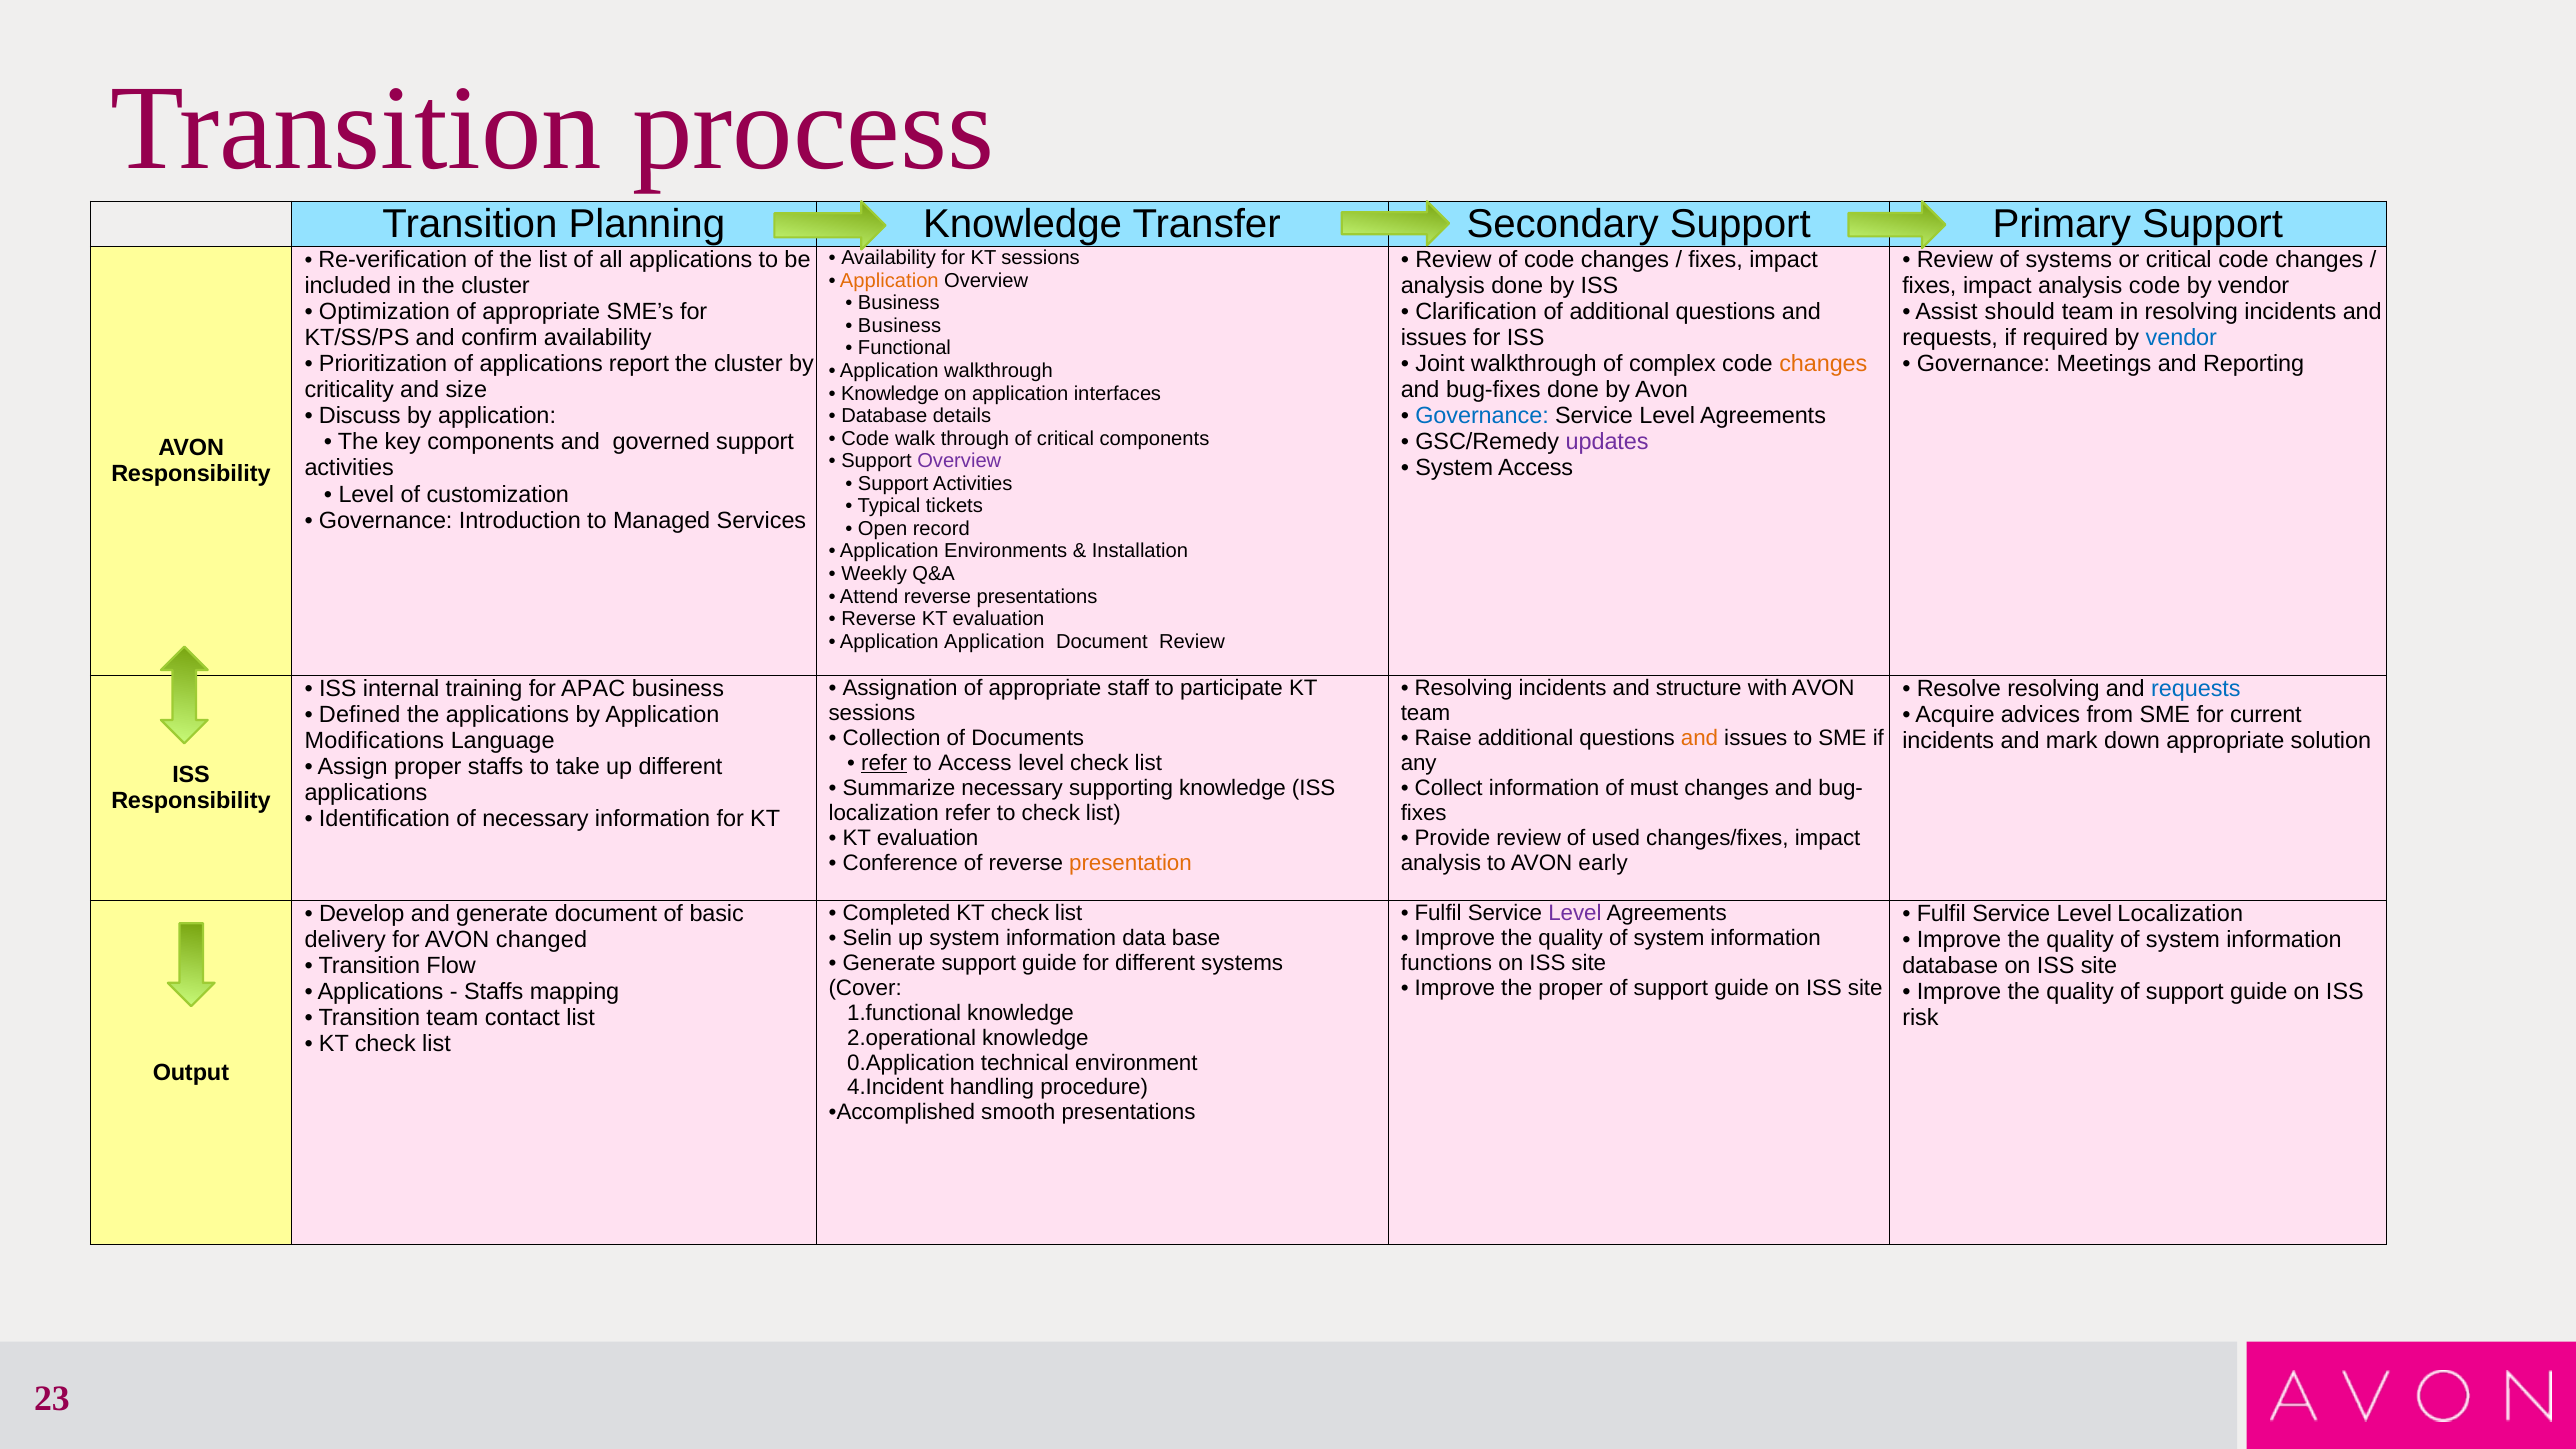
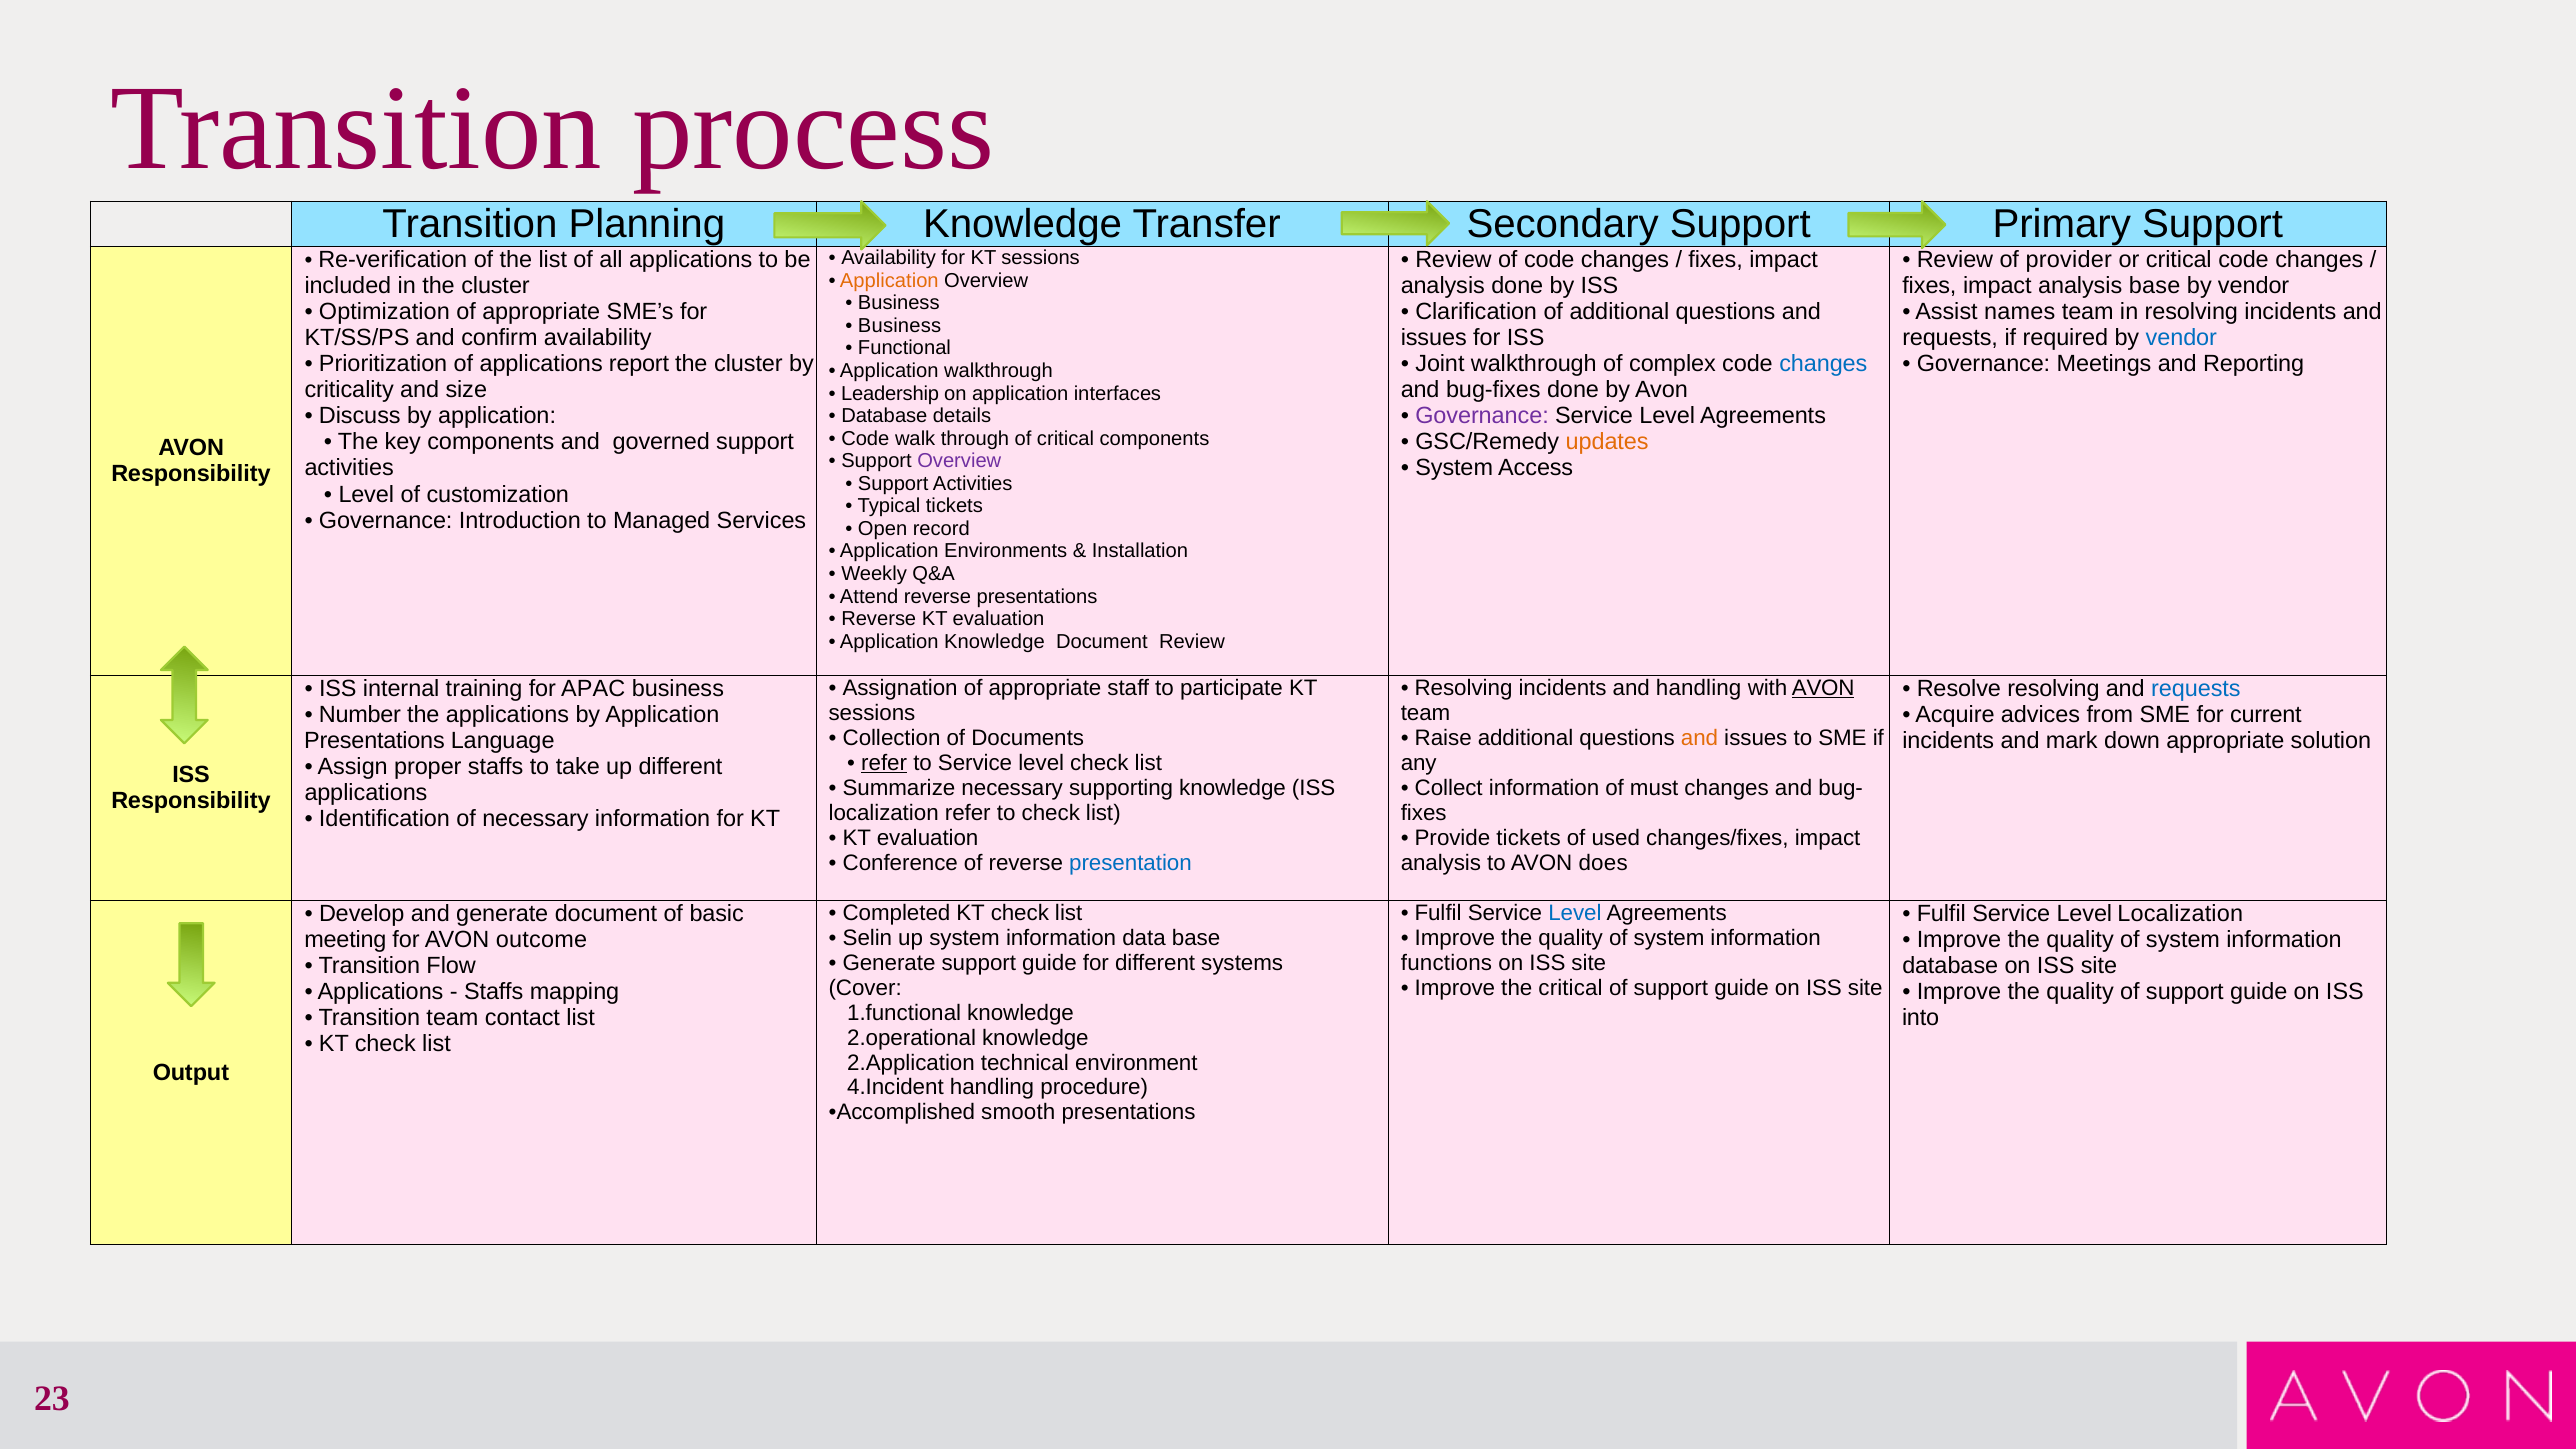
of systems: systems -> provider (2069, 260)
analysis code: code -> base (2155, 286)
should: should -> names (2020, 312)
changes colour: orange -> blue (1823, 364)
Knowledge: Knowledge -> Leadership (890, 393)
Governance colour: blue -> purple (1482, 416)
updates colour: purple -> orange (1607, 442)
Application Application: Application -> Knowledge (994, 642)
and structure: structure -> handling (1699, 688)
AVON underline: none -> present (1823, 688)
Defined: Defined -> Number (360, 715)
Modifications: Modifications -> Presentations (374, 741)
to Access: Access -> Service (975, 763)
Provide review: review -> tickets (1529, 838)
presentation colour: orange -> blue (1130, 863)
early: early -> does (1603, 863)
Level colour: purple -> blue (1575, 913)
delivery: delivery -> meeting (345, 939)
changed: changed -> outcome (542, 939)
the proper: proper -> critical (1571, 988)
risk: risk -> into (1921, 1018)
0.Application: 0.Application -> 2.Application (911, 1063)
